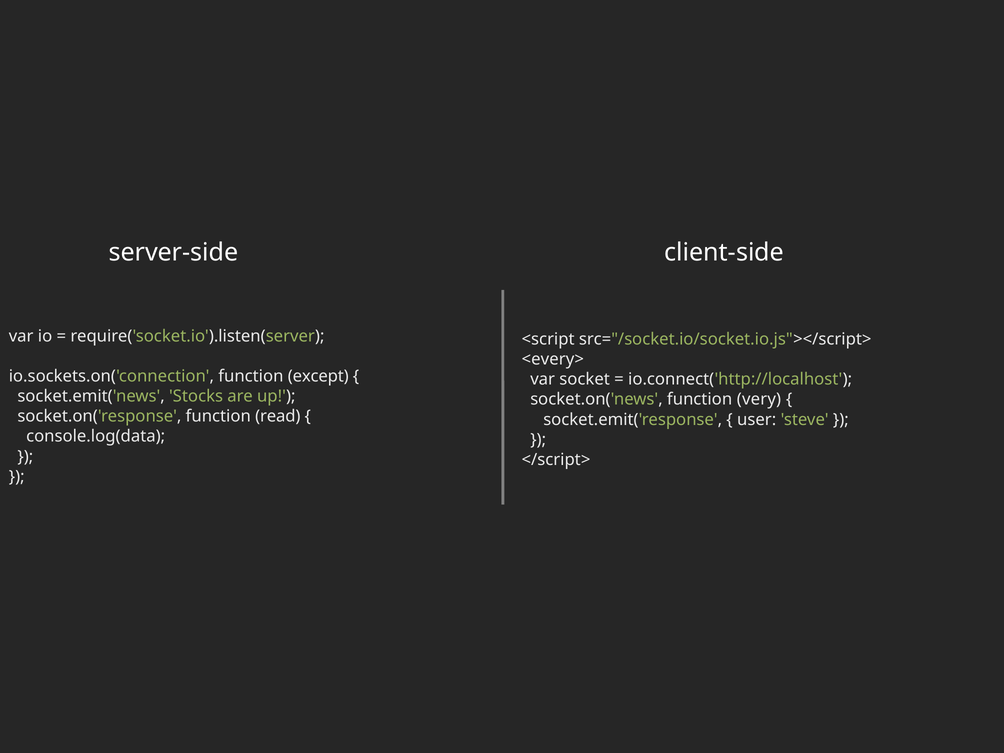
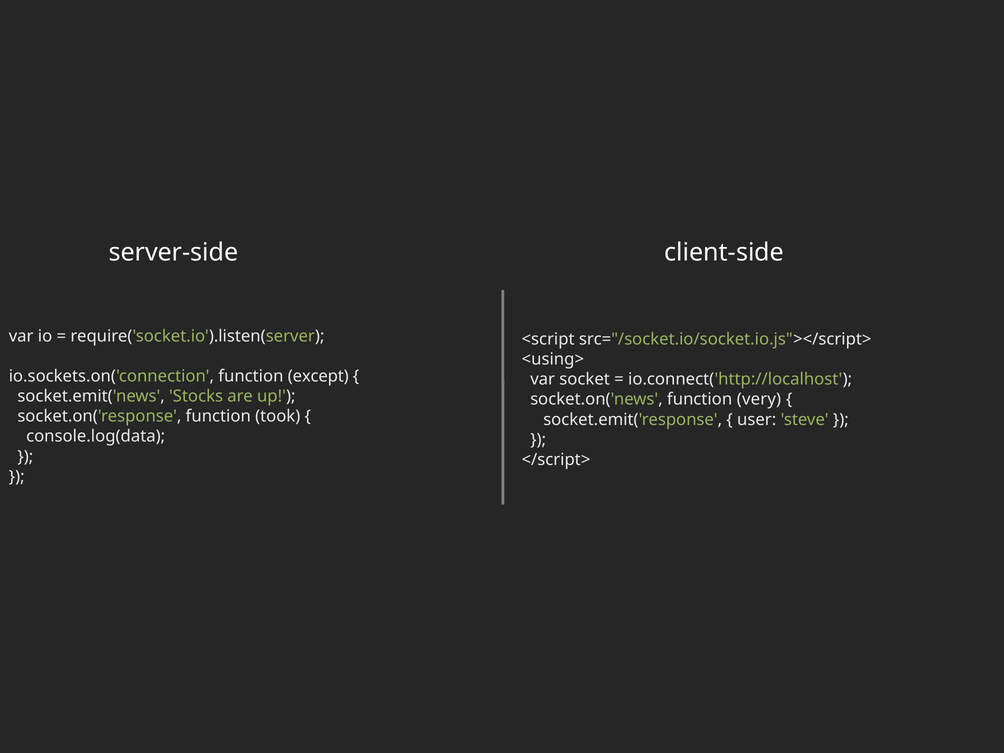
<every>: <every> -> <using> (553, 359)
read: read -> took (278, 416)
